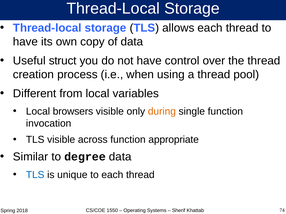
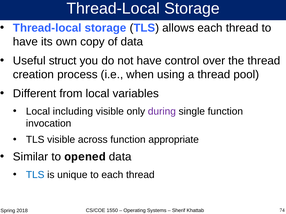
browsers: browsers -> including (73, 112)
during colour: orange -> purple (162, 112)
degree: degree -> opened (85, 157)
